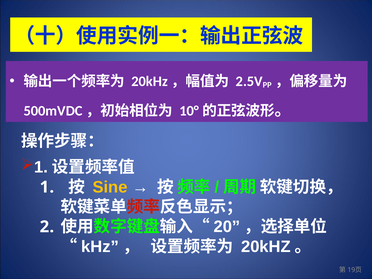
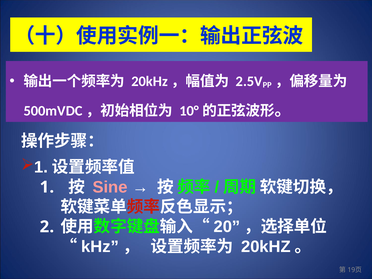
Sine colour: yellow -> pink (110, 187)
